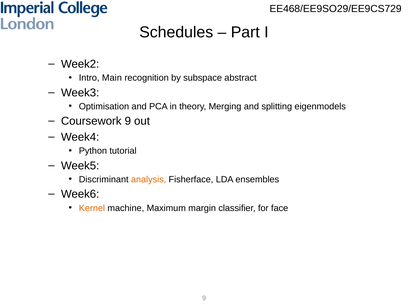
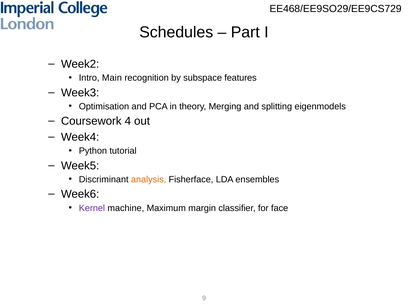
abstract: abstract -> features (241, 78)
Coursework 9: 9 -> 4 (128, 121)
Kernel colour: orange -> purple (92, 208)
